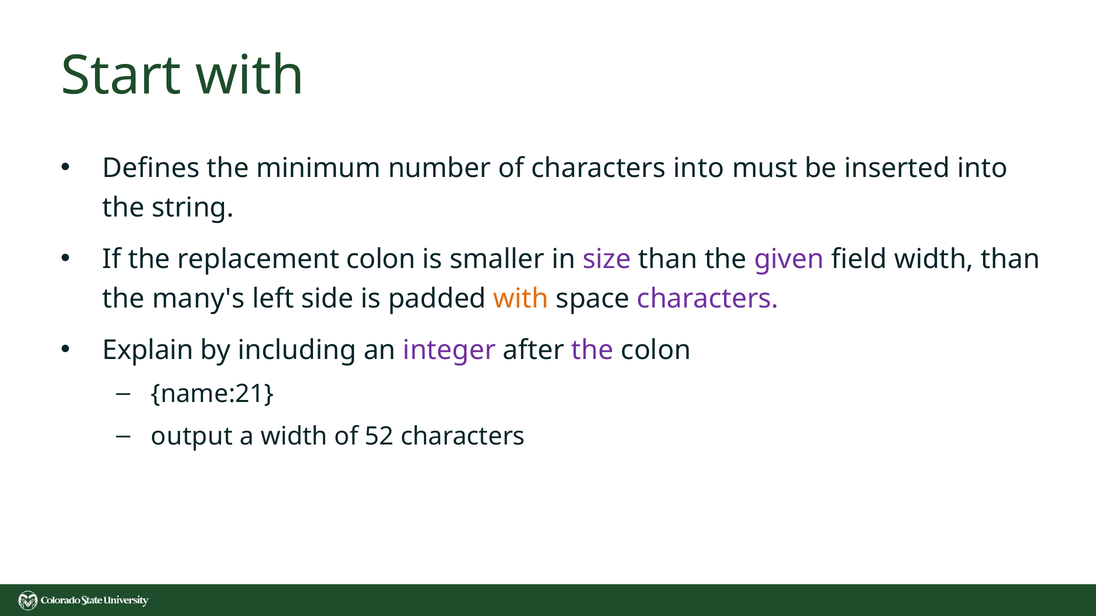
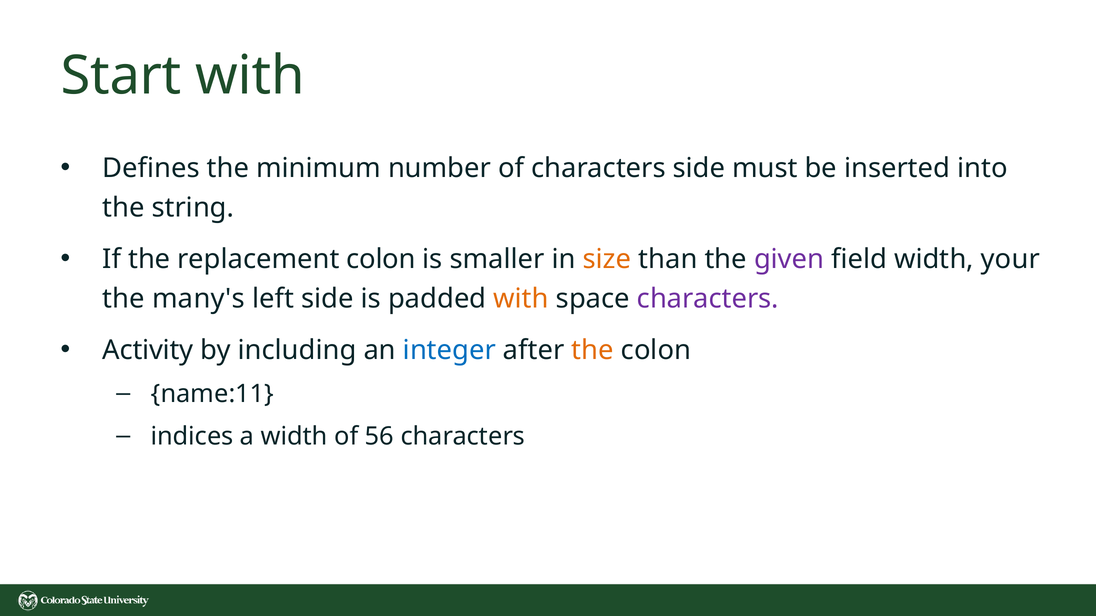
characters into: into -> side (699, 168)
size colour: purple -> orange (607, 259)
width than: than -> your (1010, 259)
Explain: Explain -> Activity (148, 350)
integer colour: purple -> blue (449, 350)
the colour: purple -> orange (593, 350)
name:21: name:21 -> name:11 (212, 394)
output: output -> indices (192, 437)
52: 52 -> 56 (379, 437)
